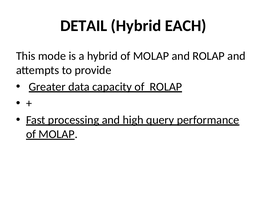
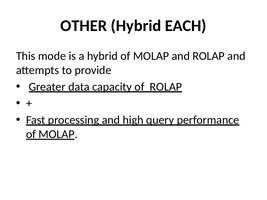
DETAIL: DETAIL -> OTHER (84, 26)
